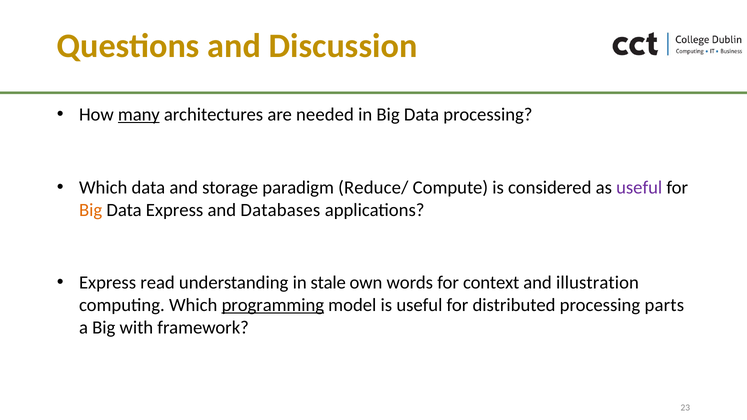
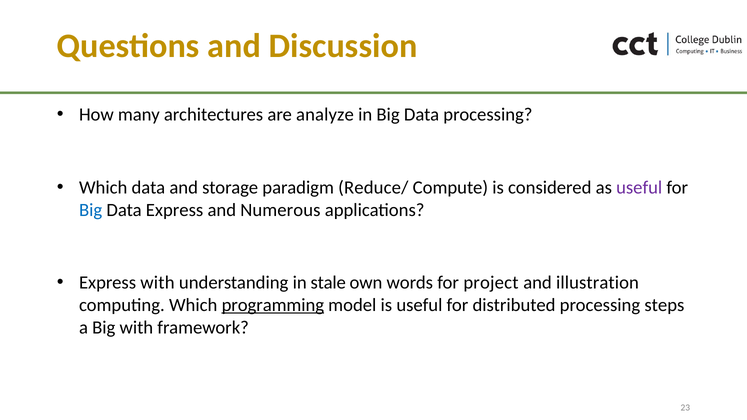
many underline: present -> none (139, 115)
needed: needed -> analyze (325, 115)
Big colour: orange -> blue (91, 210)
Databases: Databases -> Numerous (280, 210)
Express read: read -> with (157, 283)
context: context -> project (491, 283)
parts: parts -> steps (664, 305)
